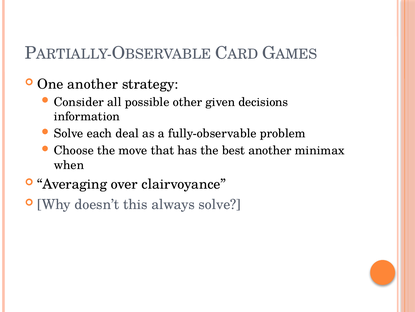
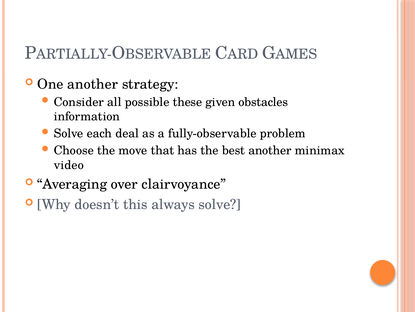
other: other -> these (188, 102)
decisions: decisions -> obstacles (263, 102)
when: when -> video (69, 165)
